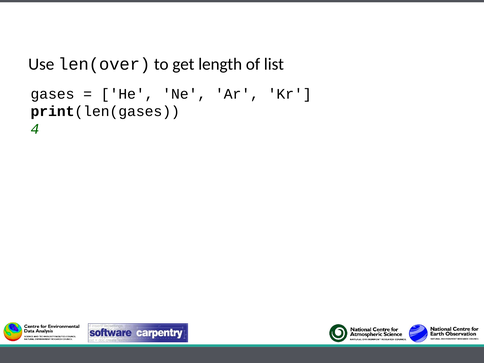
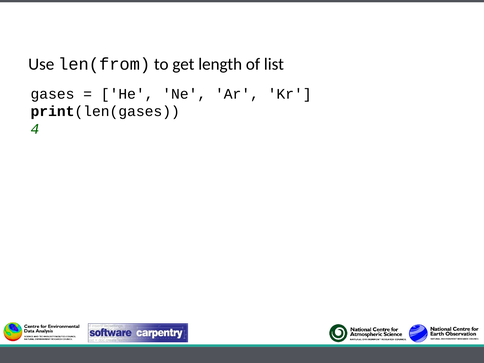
len(over: len(over -> len(from (104, 64)
